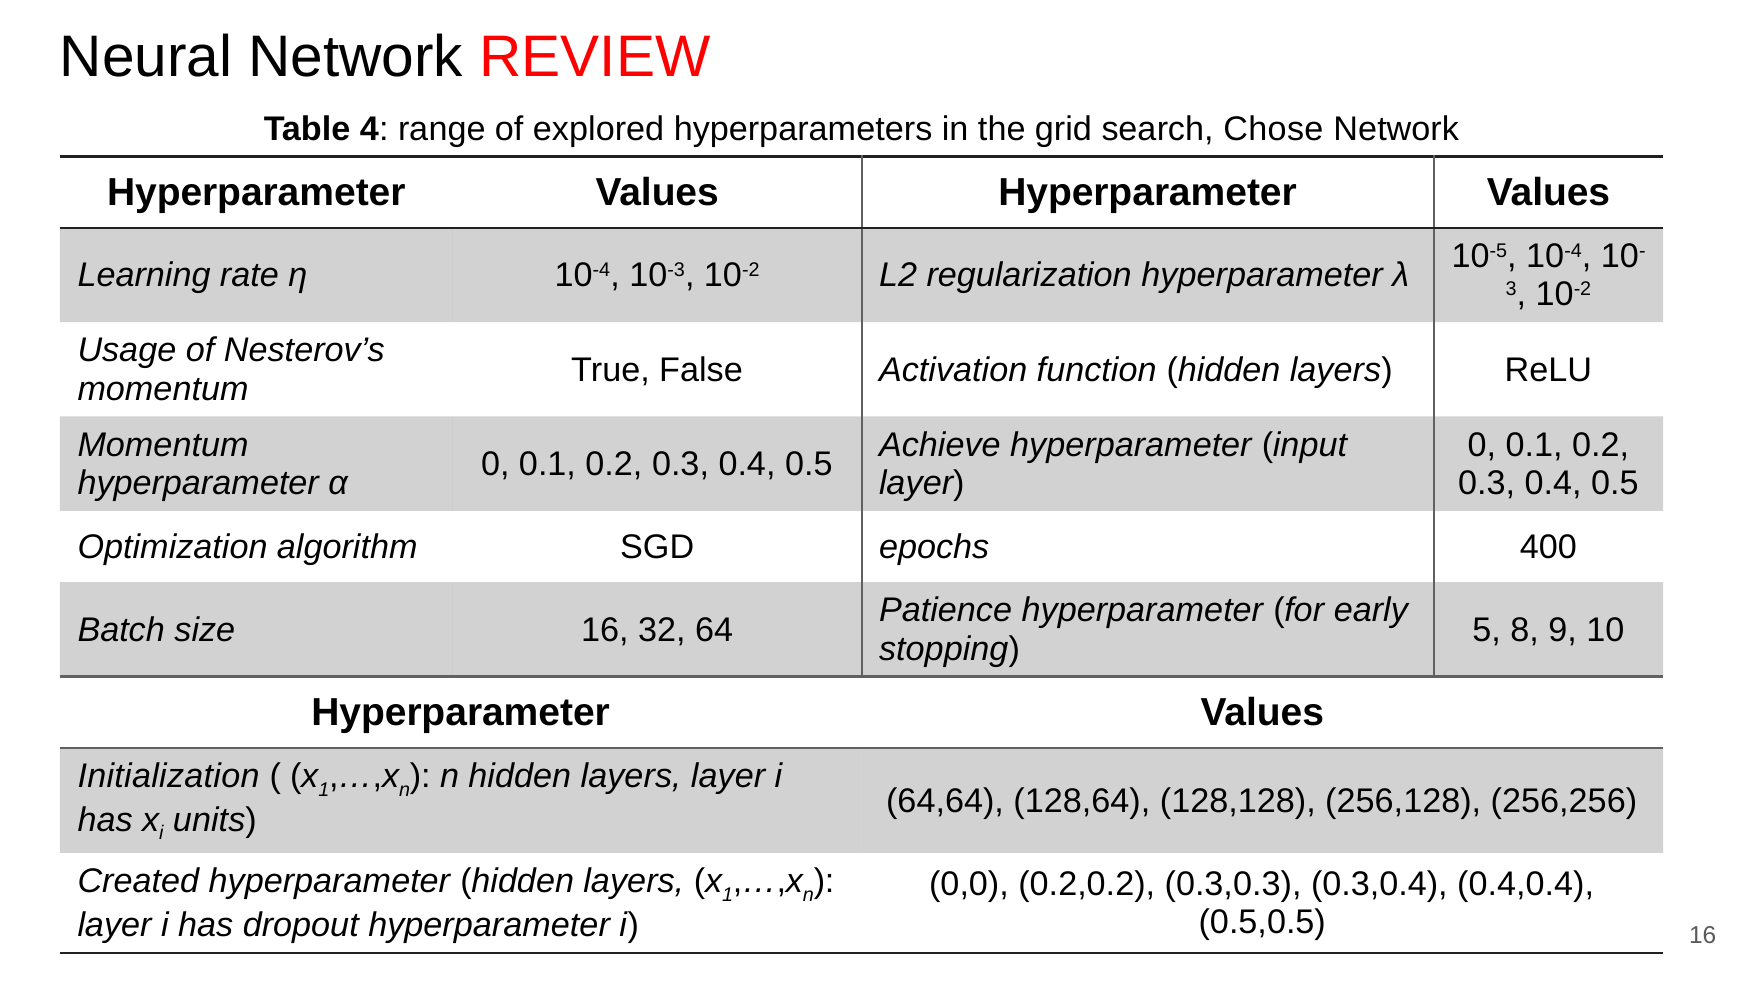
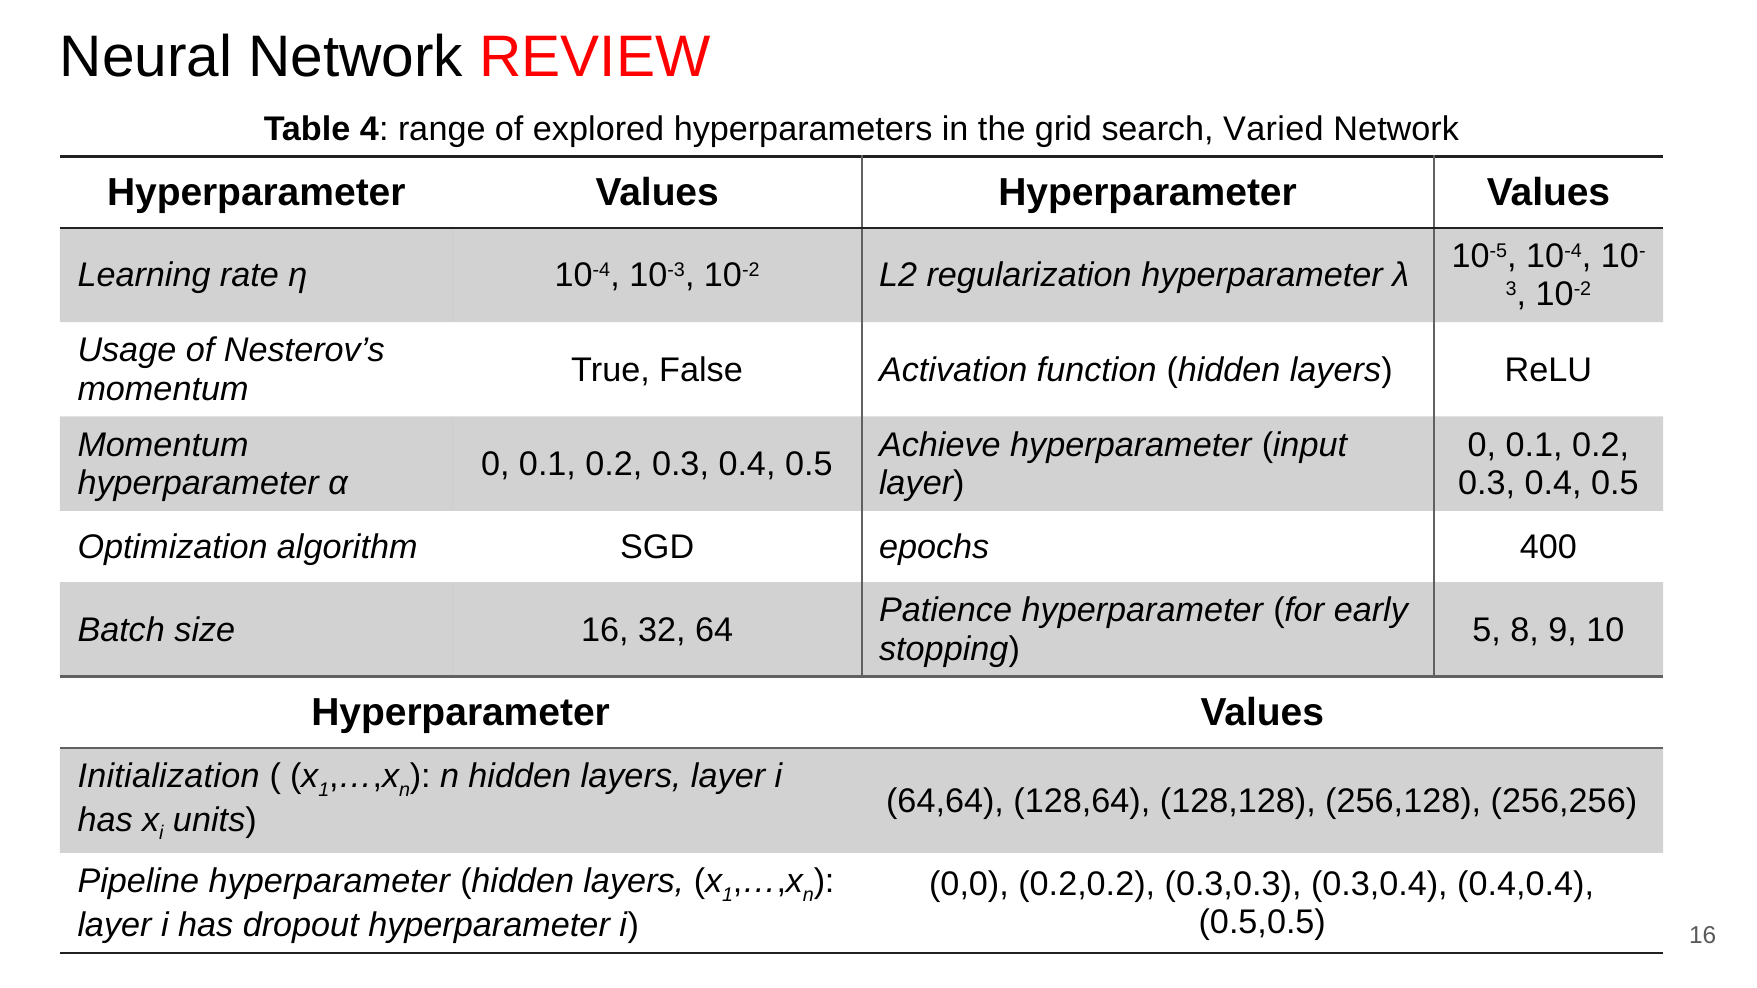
Chose: Chose -> Varied (1273, 129)
Created: Created -> Pipeline (138, 882)
